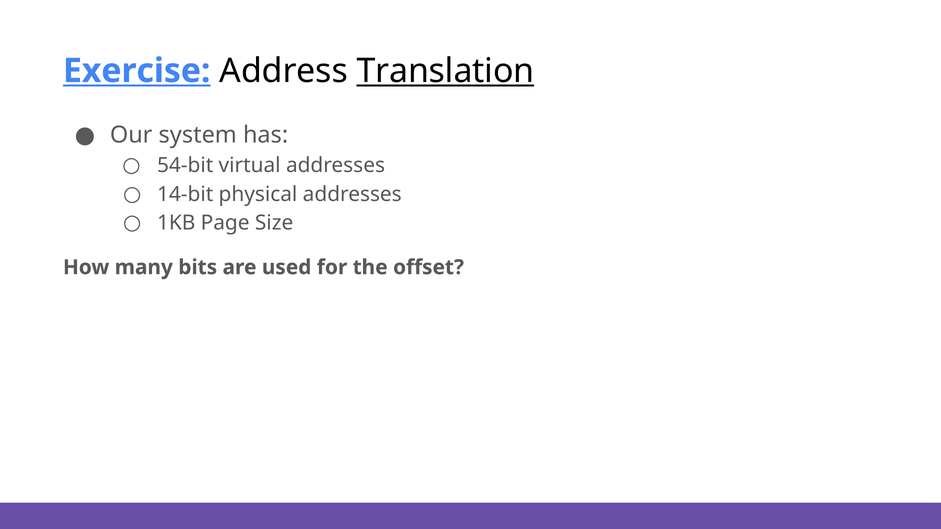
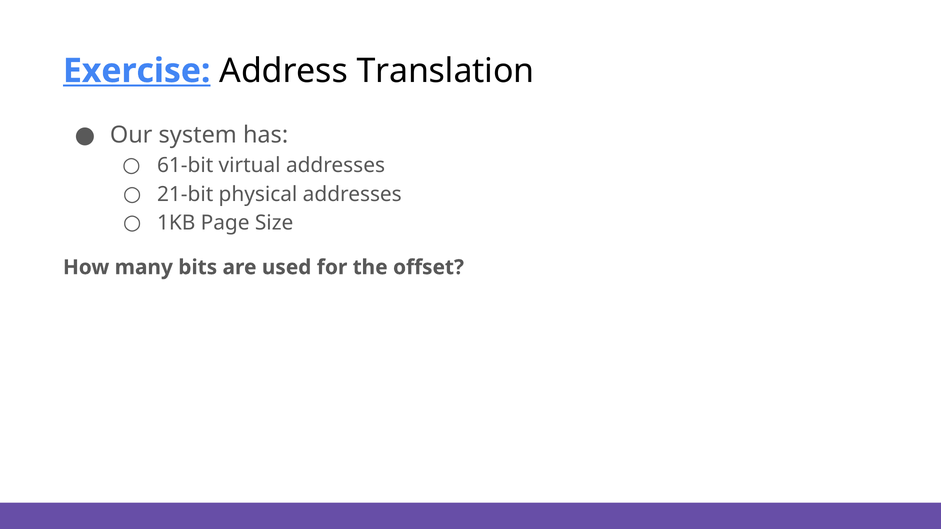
Translation underline: present -> none (446, 71)
54-bit: 54-bit -> 61-bit (185, 165)
14-bit: 14-bit -> 21-bit (185, 194)
